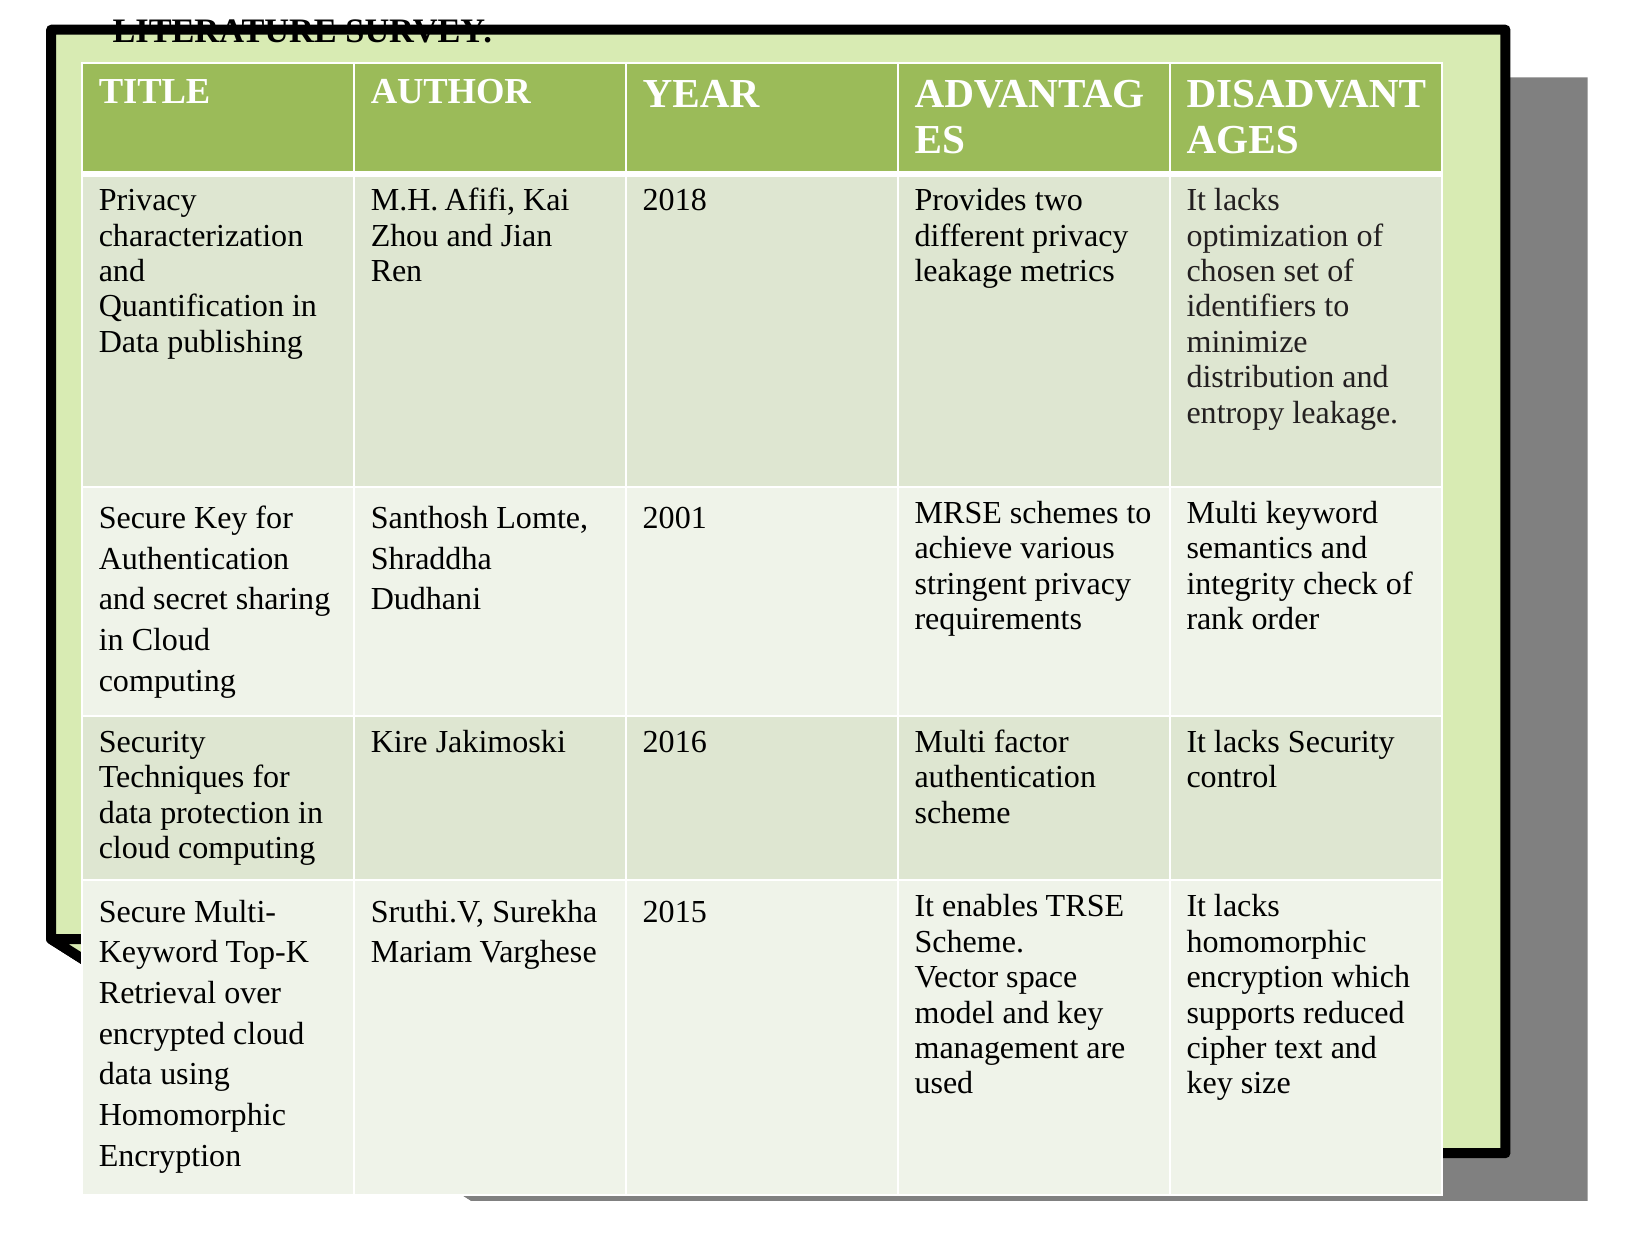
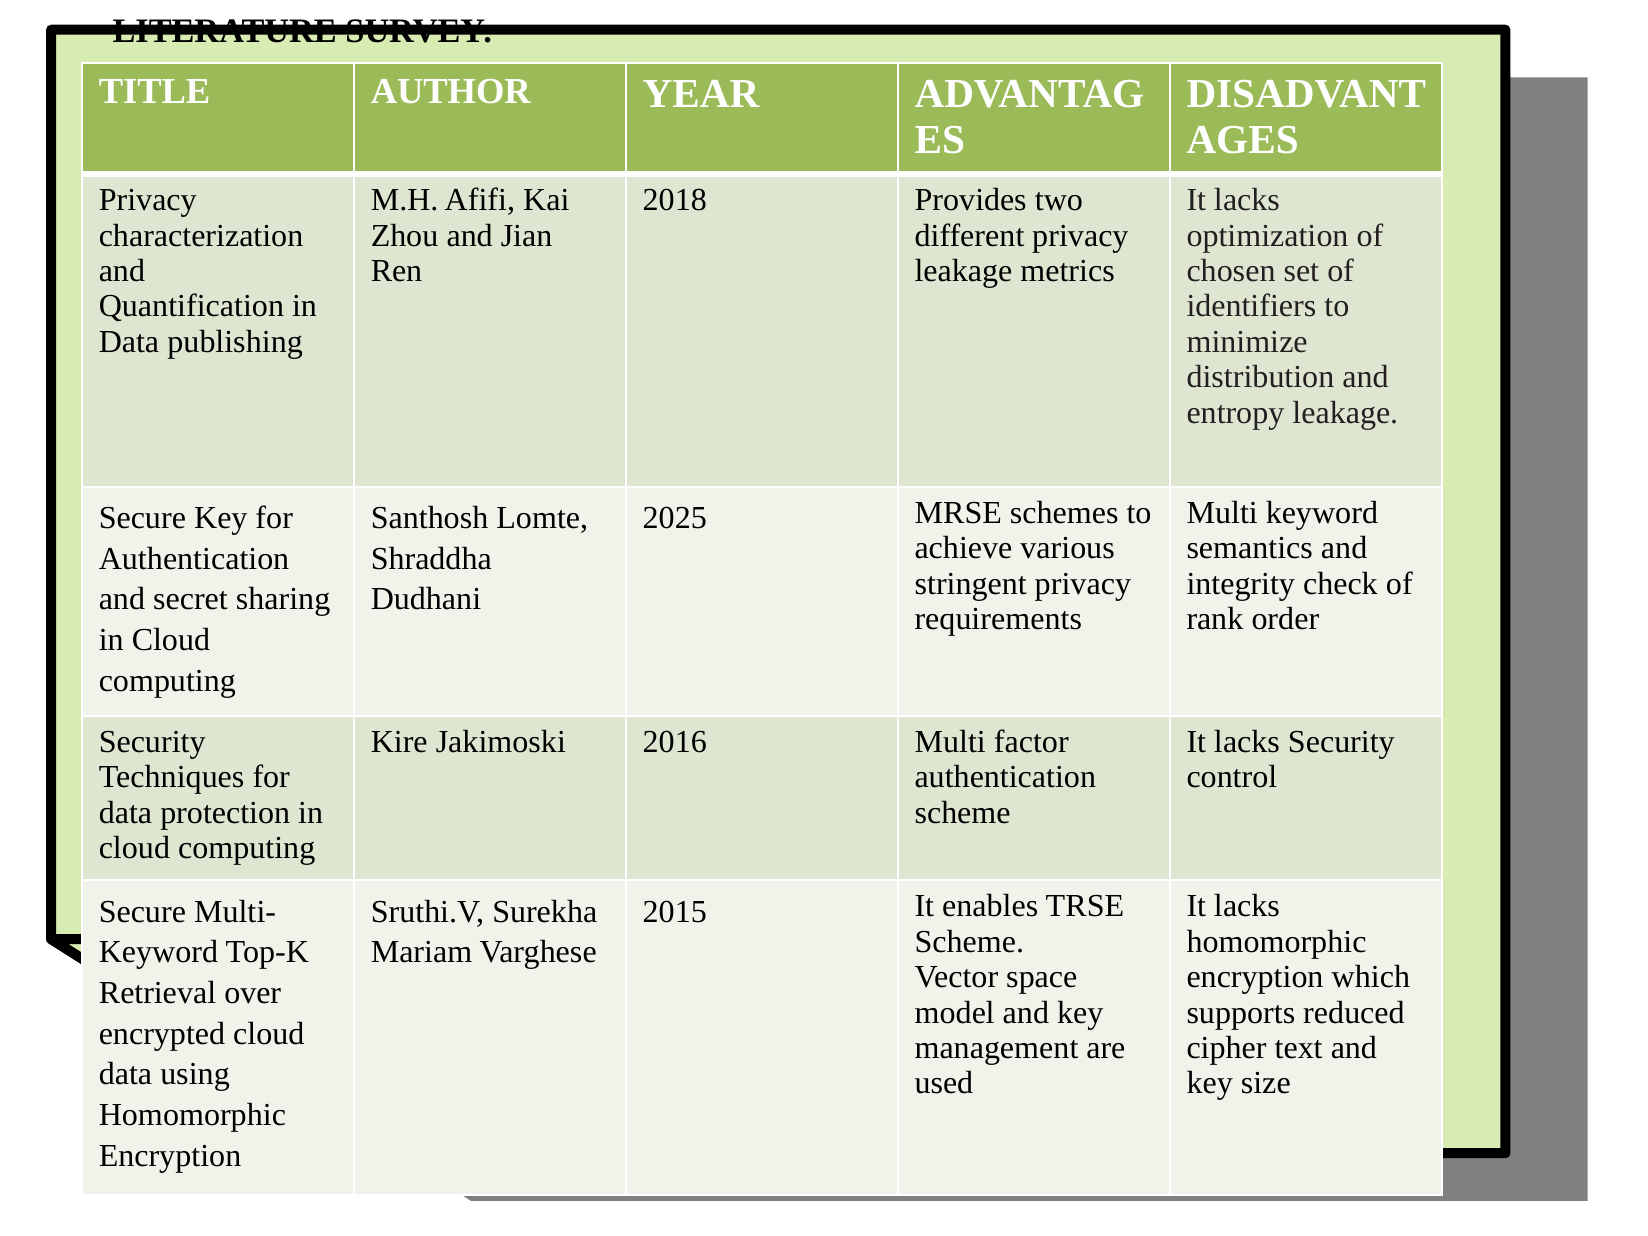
2001: 2001 -> 2025 (675, 518)
